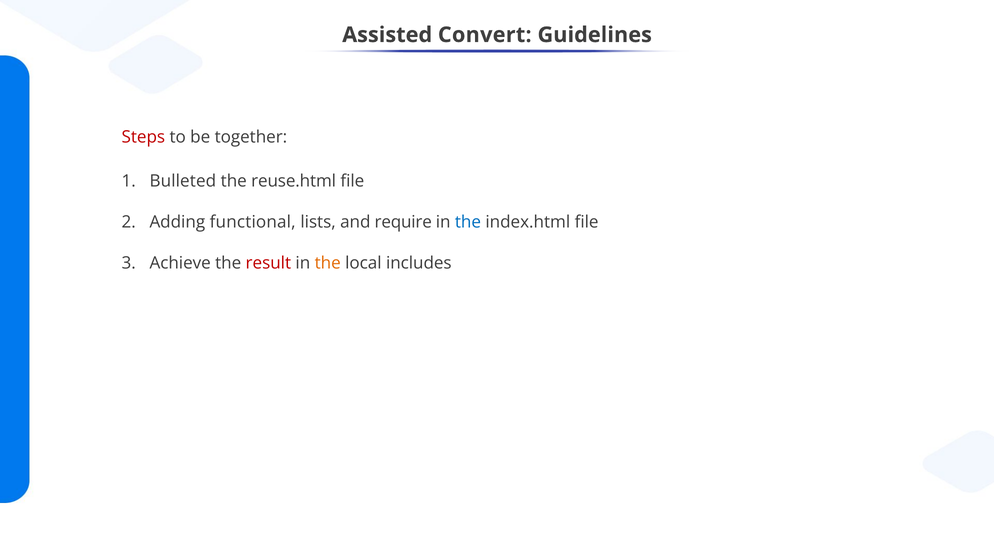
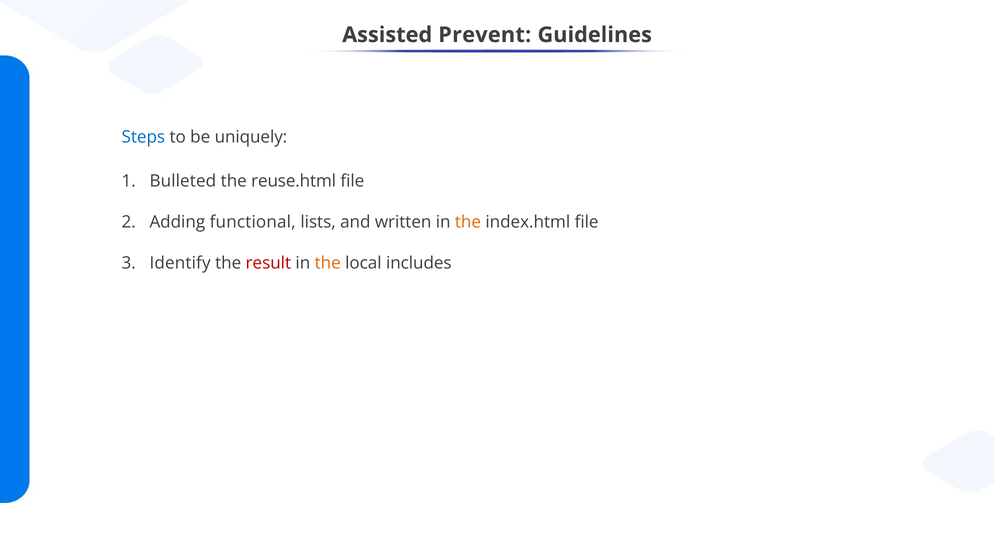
Convert: Convert -> Prevent (485, 35)
Steps colour: red -> blue (143, 137)
together: together -> uniquely (251, 137)
require: require -> written (403, 222)
the colour: blue -> orange (468, 222)
Achieve: Achieve -> Identify (180, 263)
